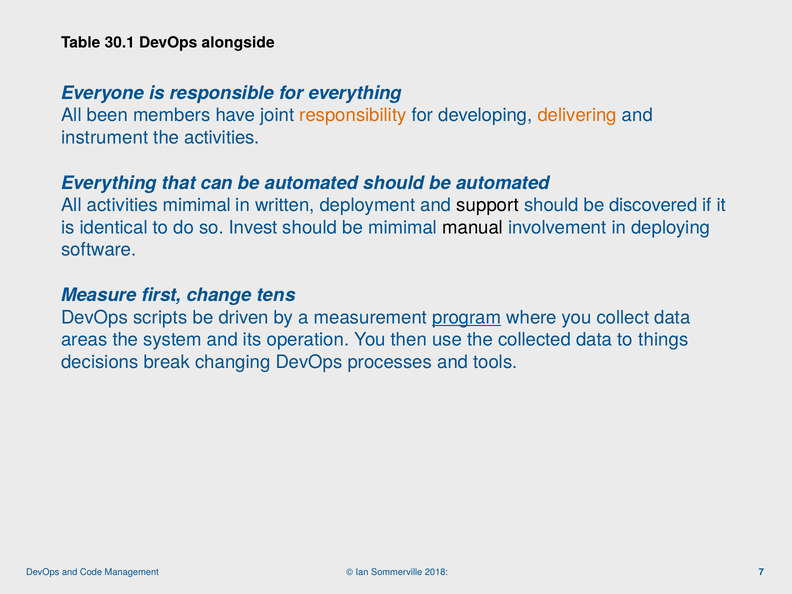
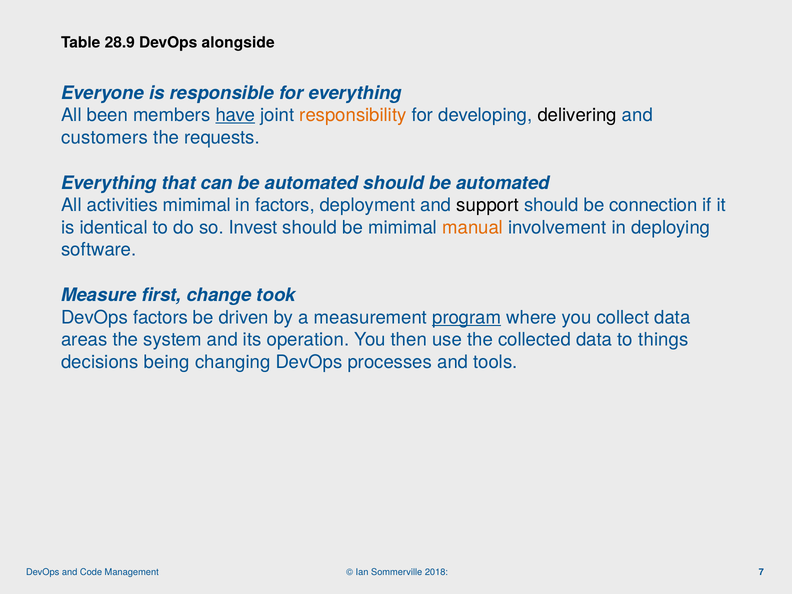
30.1: 30.1 -> 28.9 (120, 43)
have underline: none -> present (235, 115)
delivering colour: orange -> black (577, 115)
instrument: instrument -> customers (105, 137)
the activities: activities -> requests (222, 137)
in written: written -> factors (285, 205)
discovered: discovered -> connection (653, 205)
manual colour: black -> orange (473, 227)
tens: tens -> took (276, 295)
DevOps scripts: scripts -> factors (160, 317)
break: break -> being (167, 362)
